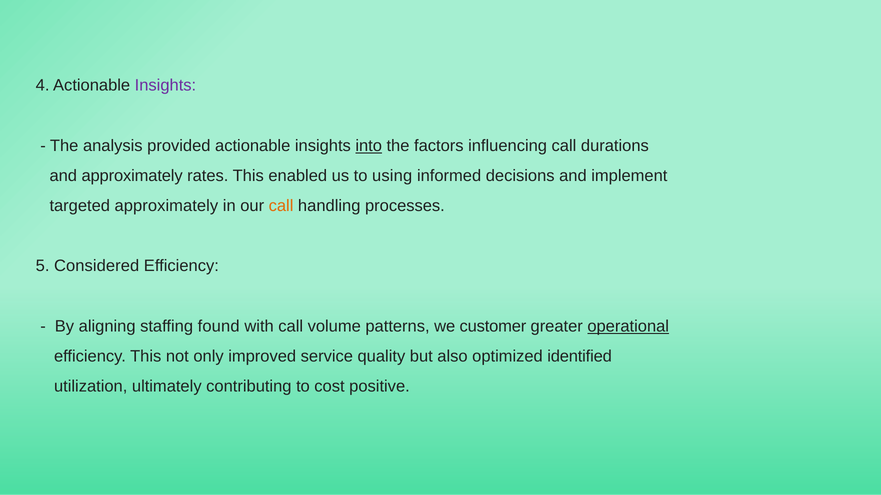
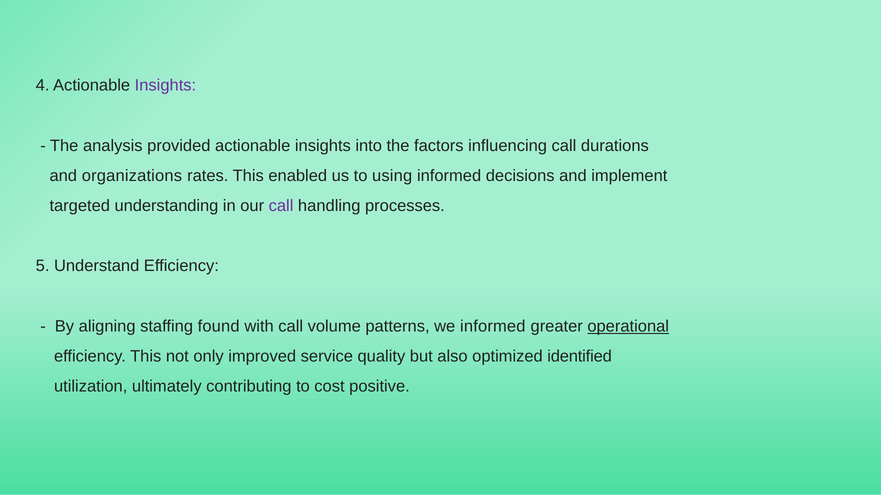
into underline: present -> none (369, 146)
and approximately: approximately -> organizations (132, 176)
targeted approximately: approximately -> understanding (166, 206)
call colour: orange -> purple (281, 206)
Considered: Considered -> Understand (97, 266)
we customer: customer -> informed (493, 327)
